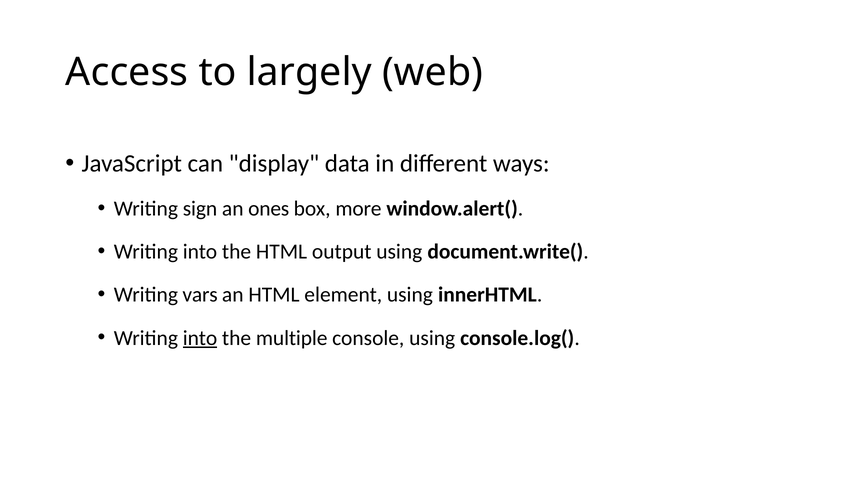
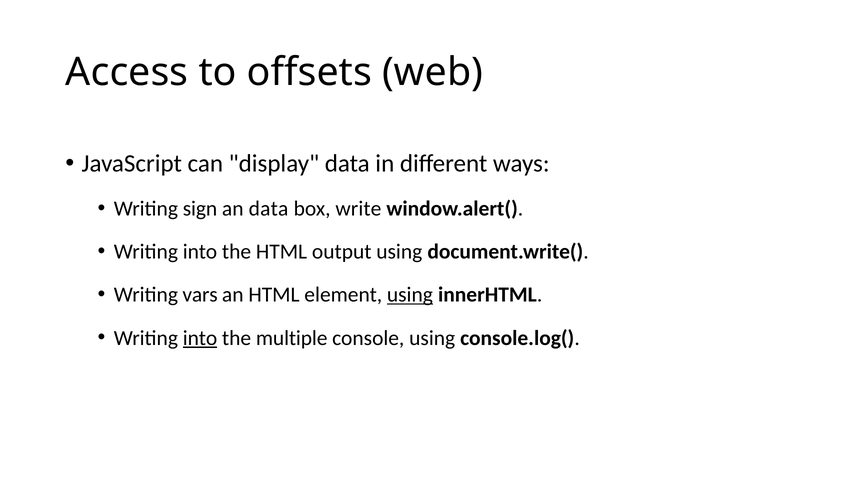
largely: largely -> offsets (309, 72)
an ones: ones -> data (269, 209)
more: more -> write (358, 209)
using underline: none -> present (410, 295)
